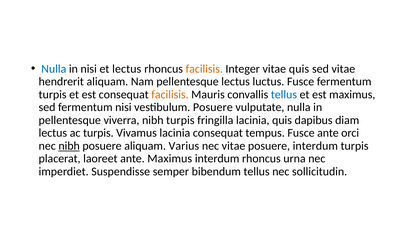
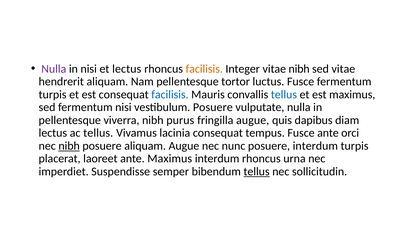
Nulla colour: blue -> purple (54, 69)
vitae quis: quis -> nibh (299, 69)
pellentesque lectus: lectus -> tortor (236, 82)
facilisis colour: orange -> blue (170, 94)
nibh turpis: turpis -> purus (180, 120)
fringilla lacinia: lacinia -> augue (253, 120)
ac turpis: turpis -> tellus (98, 133)
aliquam Varius: Varius -> Augue (184, 146)
nec vitae: vitae -> nunc (234, 146)
tellus underline: none -> present (257, 171)
